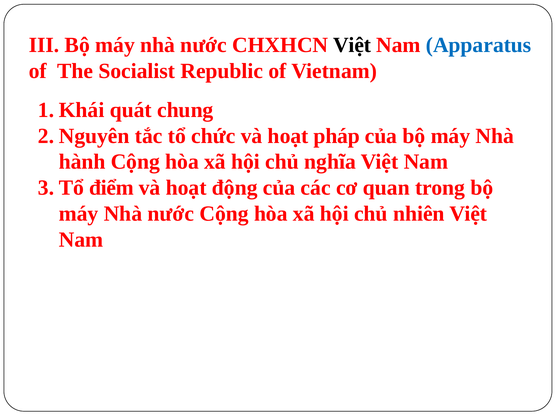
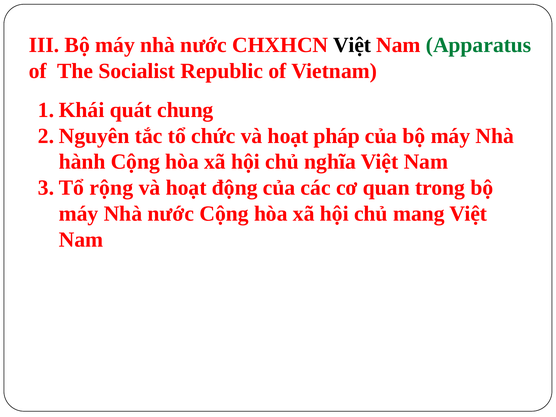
Apparatus colour: blue -> green (479, 45)
điểm: điểm -> rộng (111, 188)
nhiên: nhiên -> mang (419, 214)
